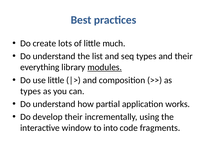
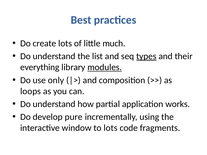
types underline: none -> present (146, 56)
use little: little -> only (56, 80)
types: types -> loops (31, 91)
develop their: their -> pure (74, 117)
to into: into -> lots (111, 128)
